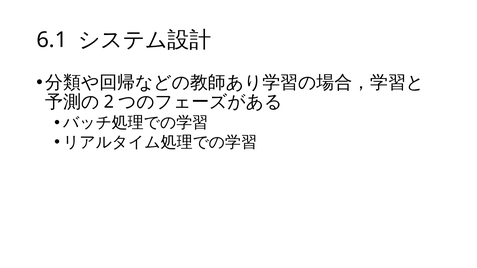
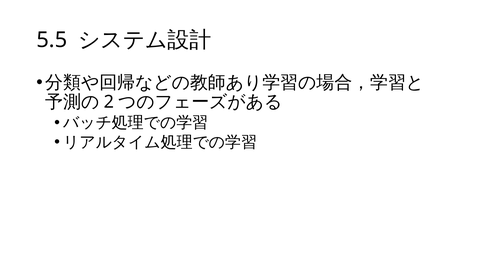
6.1: 6.1 -> 5.5 (52, 40)
